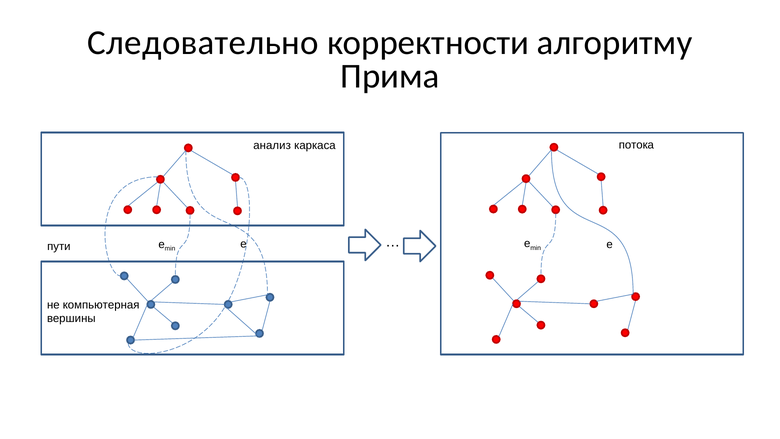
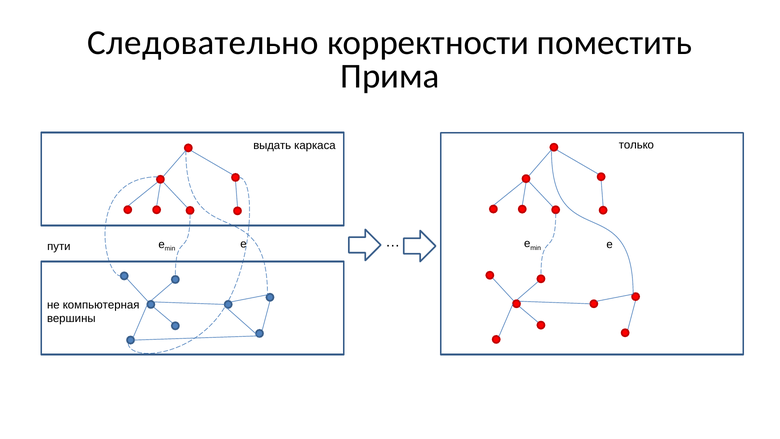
алгоритму: алгоритму -> поместить (615, 43)
потока: потока -> только (636, 145)
анализ: анализ -> выдать (272, 146)
